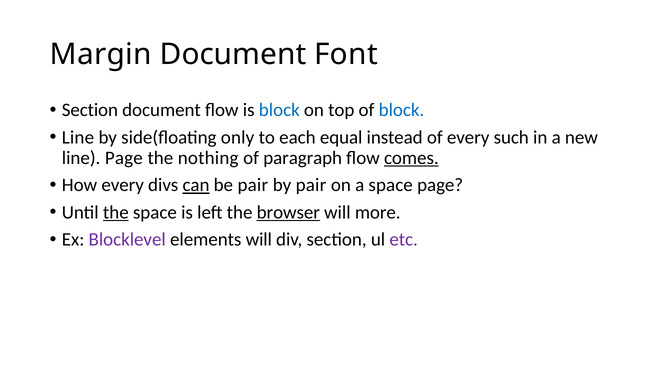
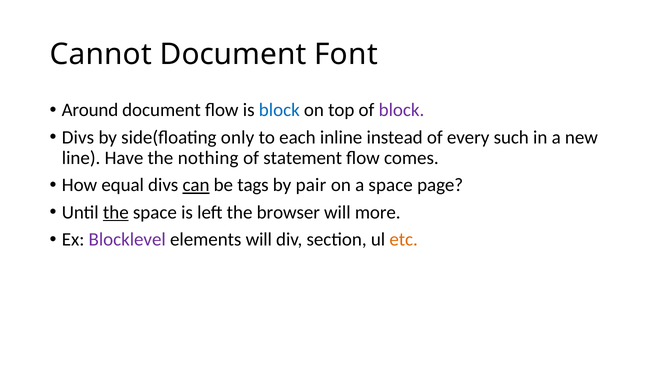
Margin: Margin -> Cannot (101, 55)
Section: Section -> Around (90, 110)
block colour: blue -> purple (402, 110)
Line: Line -> Divs (78, 137)
equal: equal -> inline (341, 137)
line Page: Page -> Have (124, 158)
paragraph: paragraph -> statement (303, 158)
comes underline: present -> none (411, 158)
How every: every -> equal (123, 185)
be pair: pair -> tags (253, 185)
browser underline: present -> none (288, 212)
etc colour: purple -> orange (404, 240)
